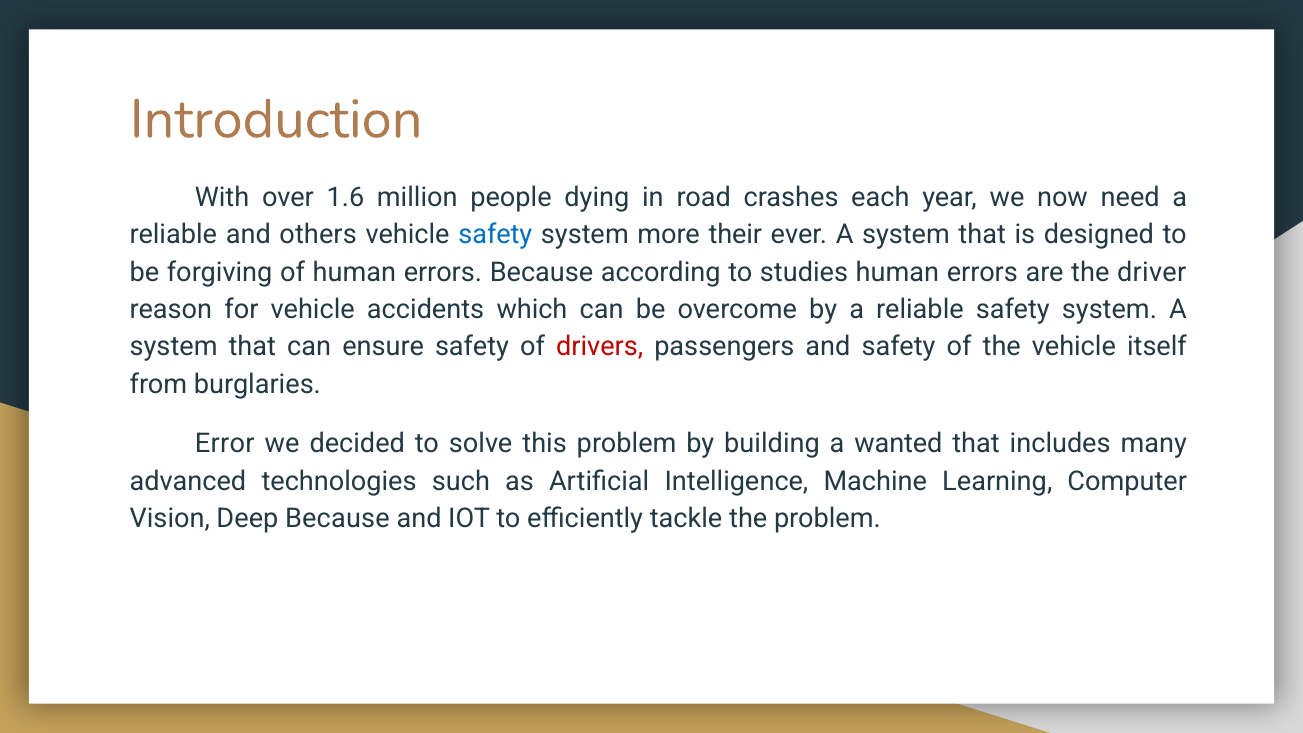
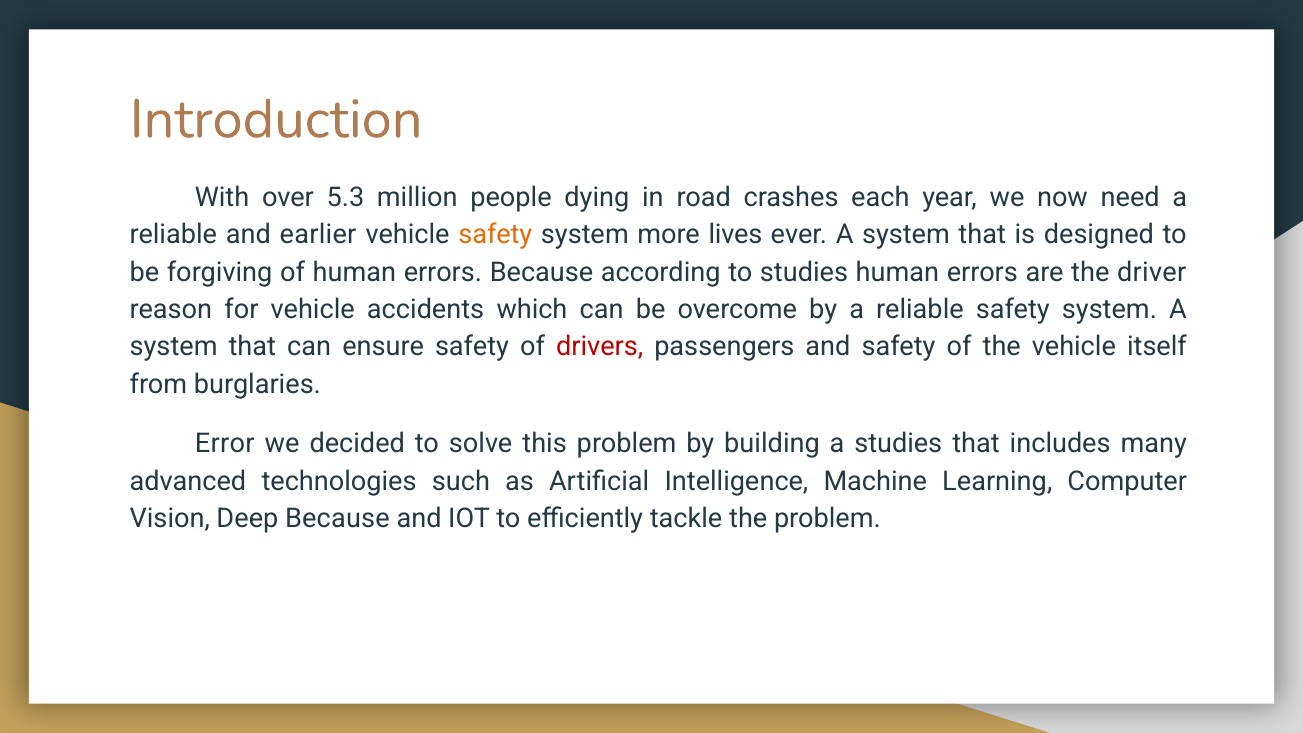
1.6: 1.6 -> 5.3 (345, 197)
others: others -> earlier (318, 235)
safety colour: blue -> orange (495, 235)
their: their -> lives (735, 235)
a wanted: wanted -> studies (898, 444)
